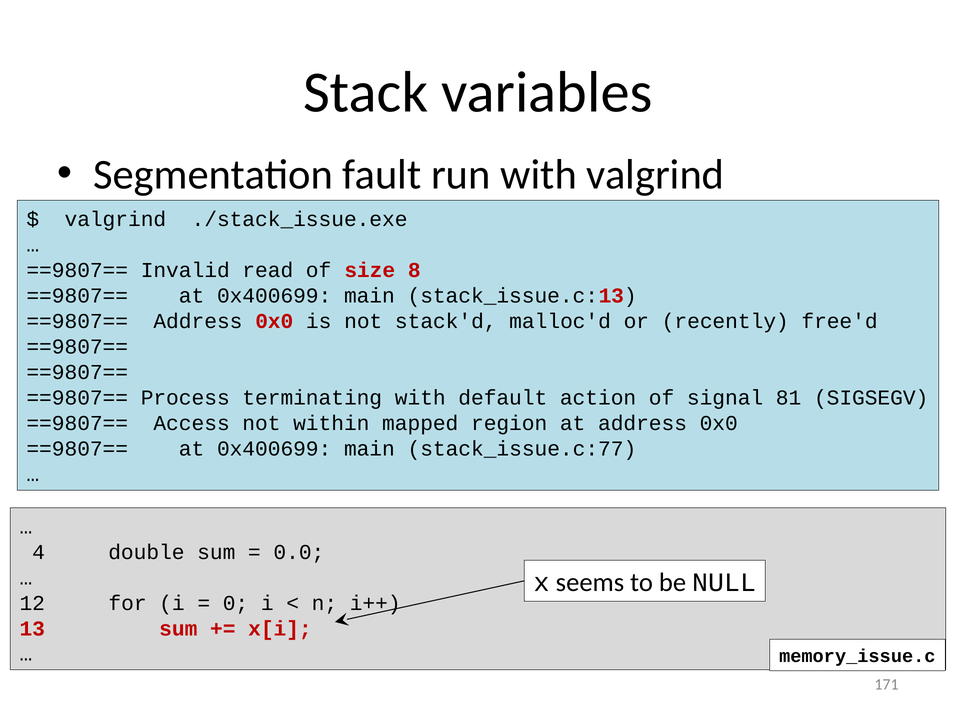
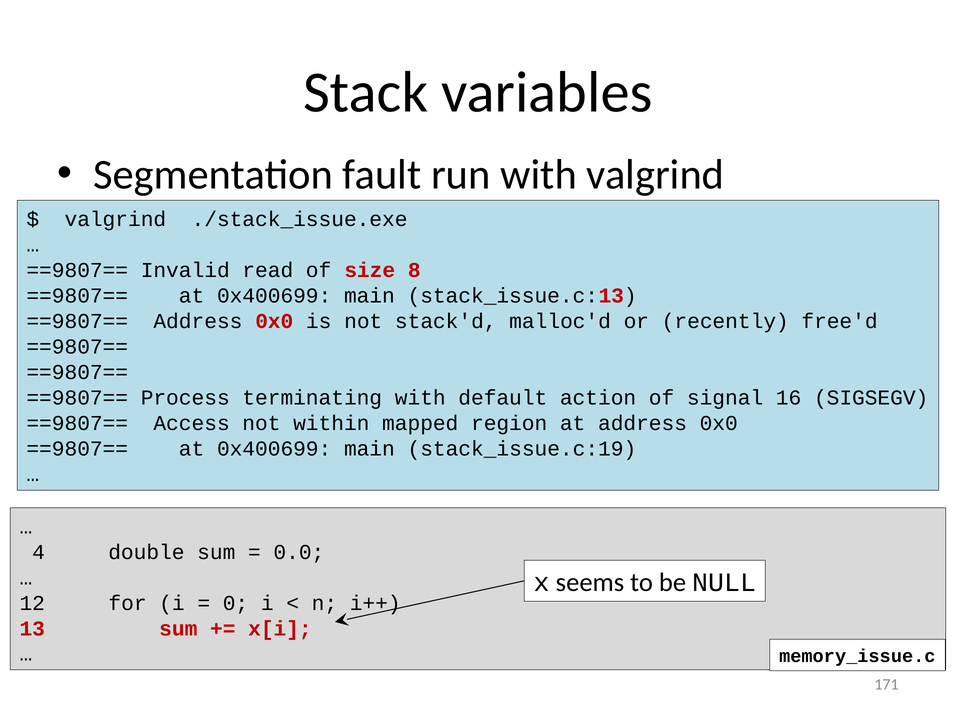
81: 81 -> 16 (789, 398)
stack_issue.c:77: stack_issue.c:77 -> stack_issue.c:19 (522, 449)
